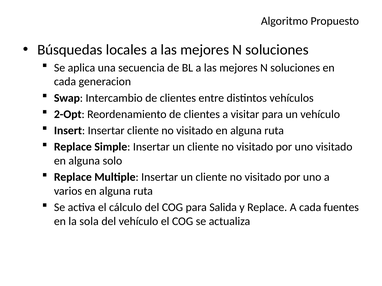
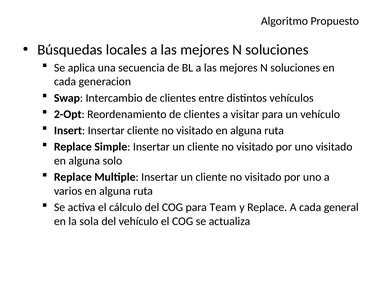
Salida: Salida -> Team (223, 208)
fuentes: fuentes -> general (341, 208)
